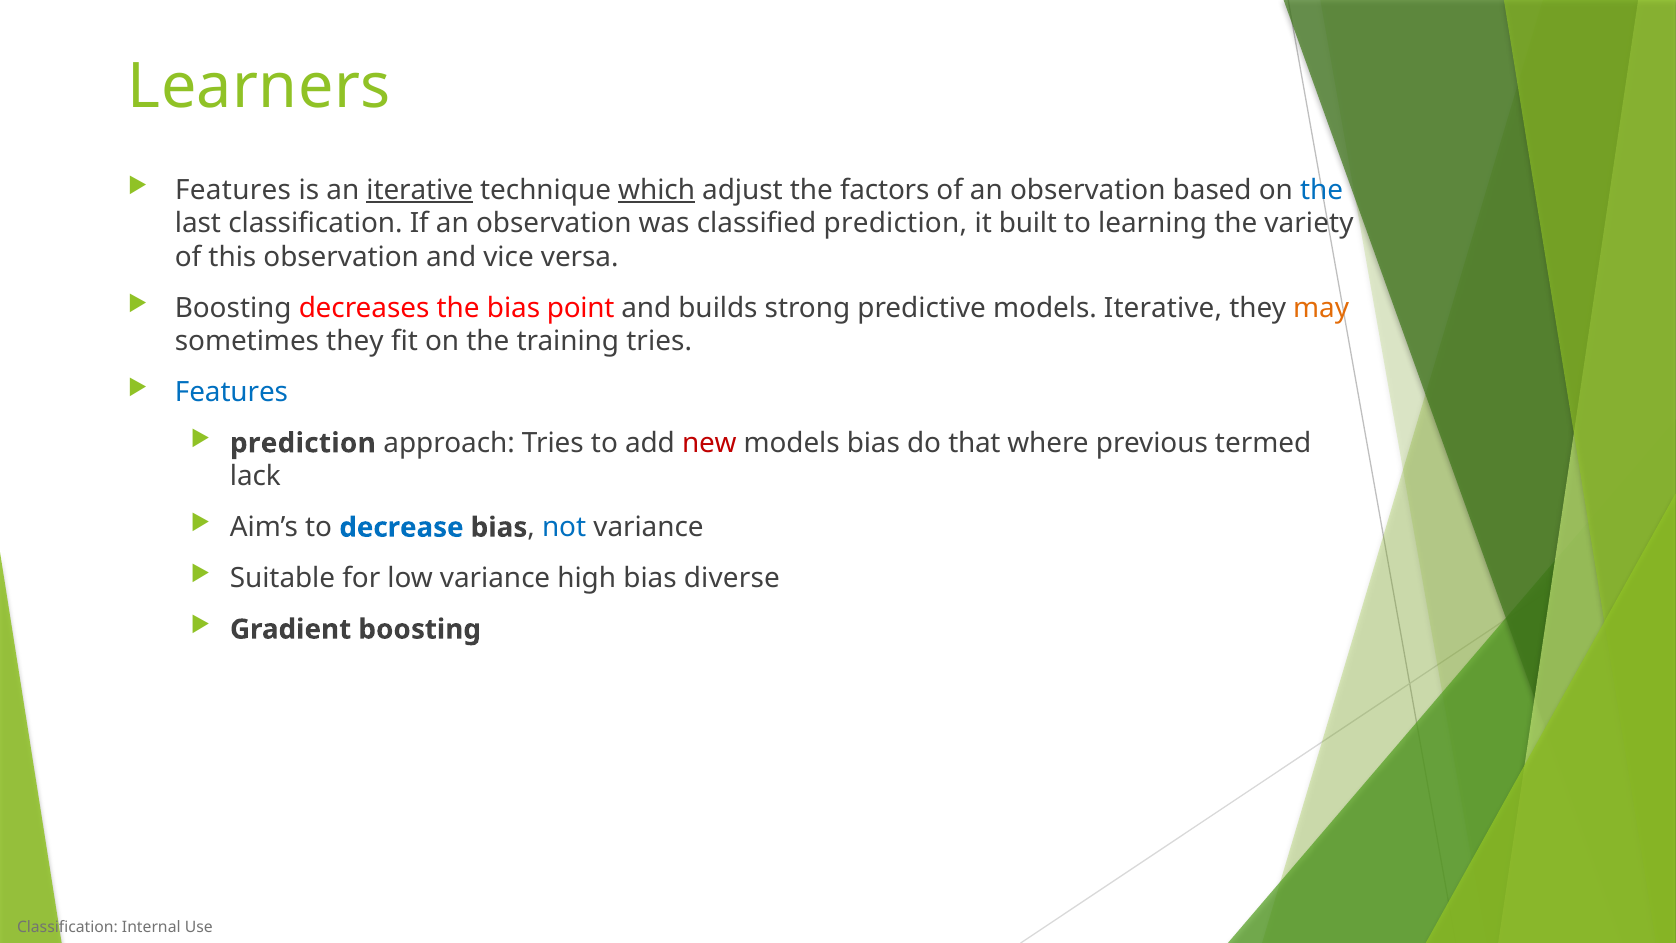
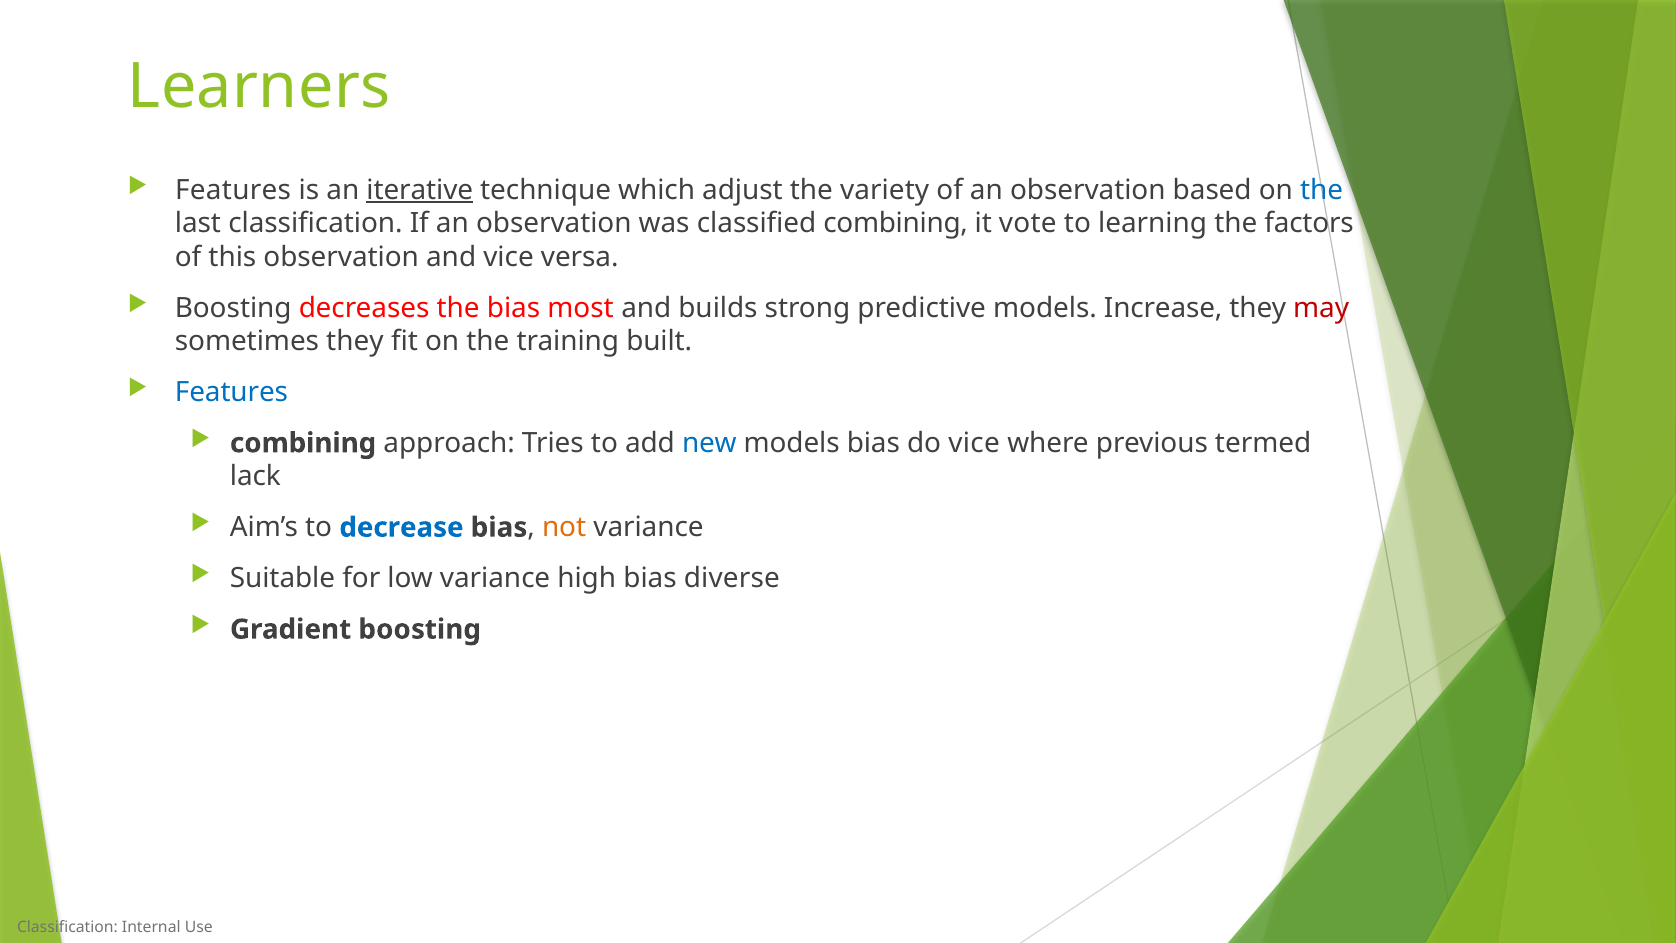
which underline: present -> none (657, 190)
factors: factors -> variety (885, 190)
classified prediction: prediction -> combining (896, 223)
built: built -> vote (1028, 223)
variety: variety -> factors (1309, 223)
point: point -> most (581, 308)
models Iterative: Iterative -> Increase (1163, 308)
may colour: orange -> red (1321, 308)
training tries: tries -> built (659, 341)
prediction: prediction -> combining (303, 443)
new colour: red -> blue (709, 443)
do that: that -> vice (974, 443)
not colour: blue -> orange (564, 527)
